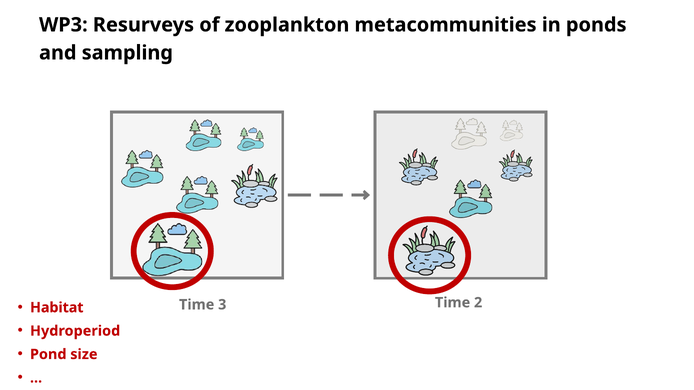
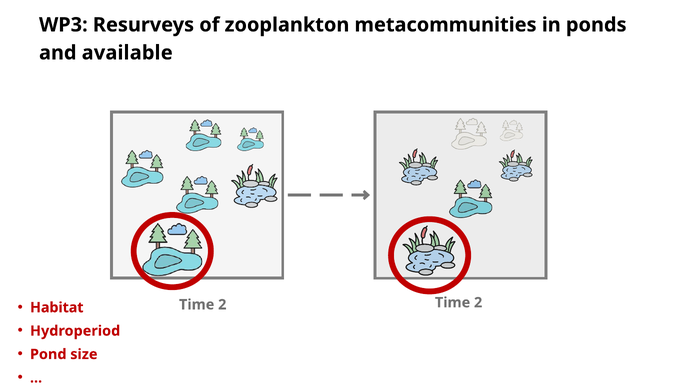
sampling: sampling -> available (127, 53)
3: 3 -> 2 (222, 305)
